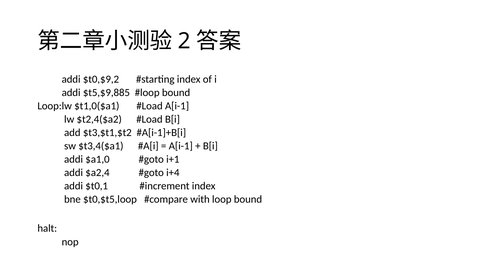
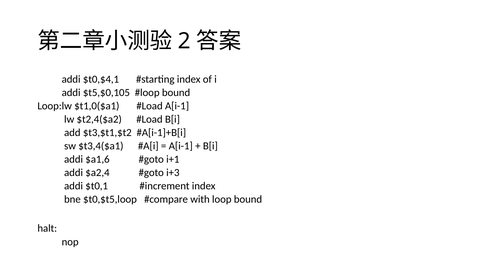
$t0,$9,2: $t0,$9,2 -> $t0,$4,1 (101, 79)
$t5,$9,885: $t5,$9,885 -> $t5,$0,105 (106, 93)
$a1,0: $a1,0 -> $a1,6 (97, 159)
i+4: i+4 -> i+3 (173, 173)
